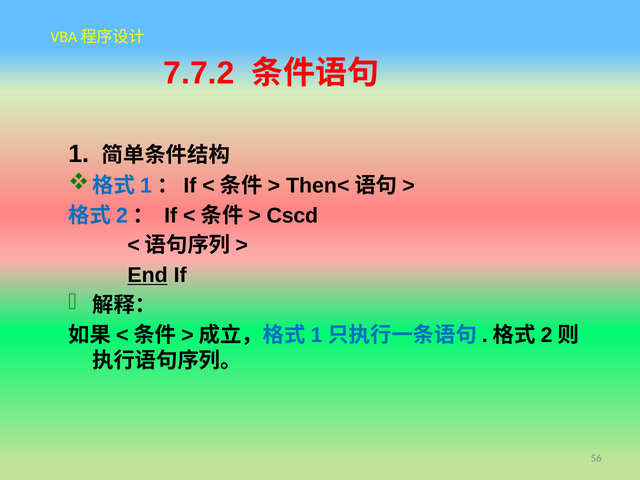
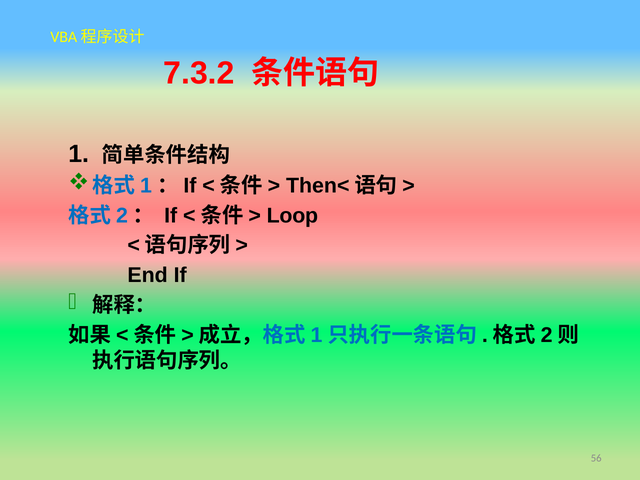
7.7.2: 7.7.2 -> 7.3.2 (199, 73)
Cscd: Cscd -> Loop (292, 216)
End underline: present -> none (148, 275)
